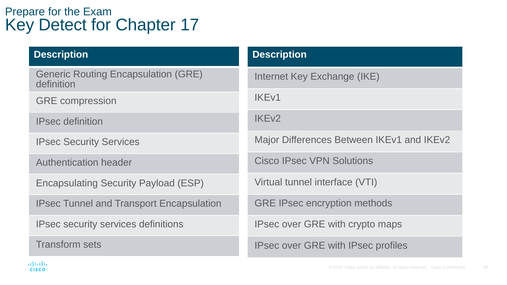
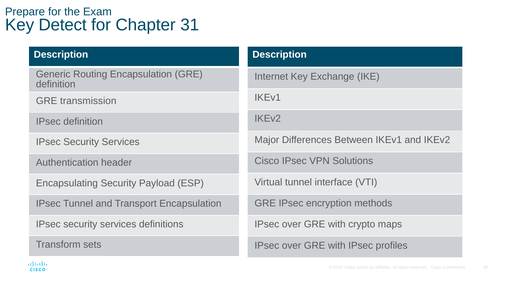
17: 17 -> 31 (190, 25)
compression: compression -> transmission (88, 101)
